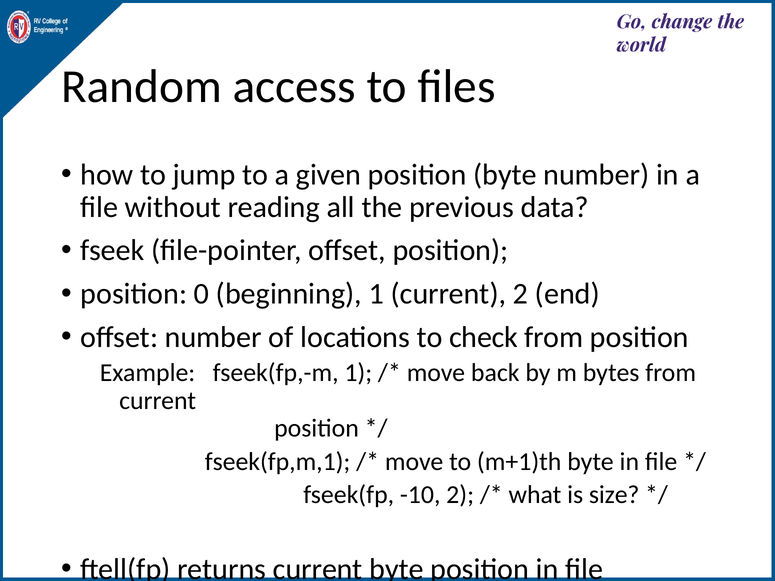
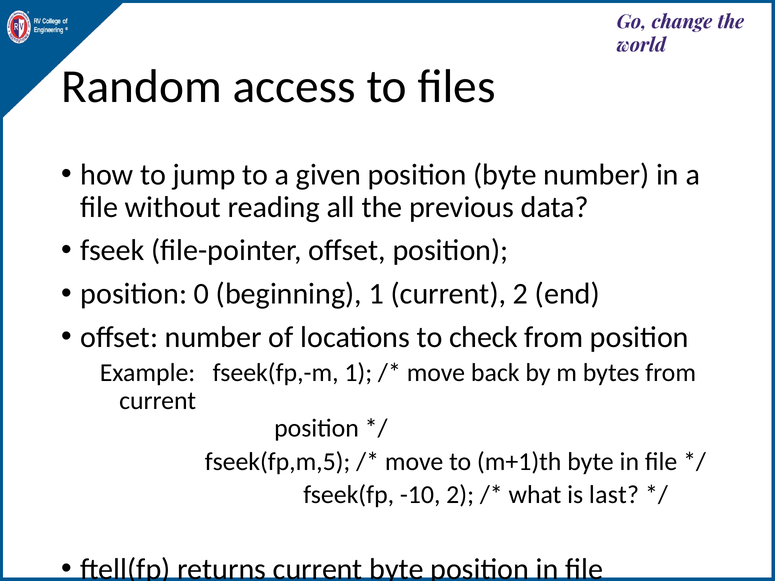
fseek(fp,m,1: fseek(fp,m,1 -> fseek(fp,m,5 (278, 462)
size: size -> last (614, 495)
